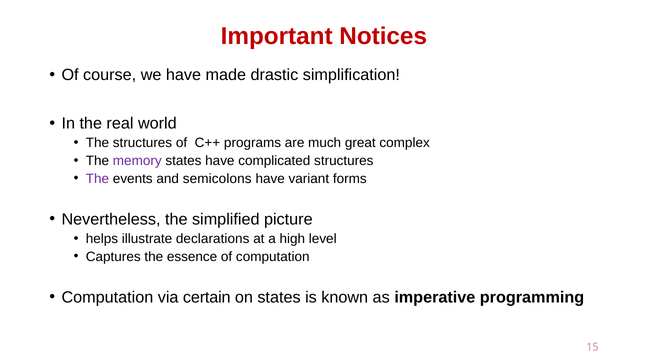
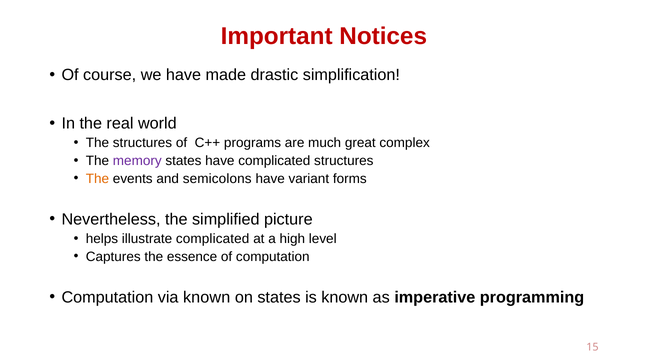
The colour: purple -> orange (97, 179)
illustrate declarations: declarations -> complicated (213, 239)
via certain: certain -> known (207, 298)
